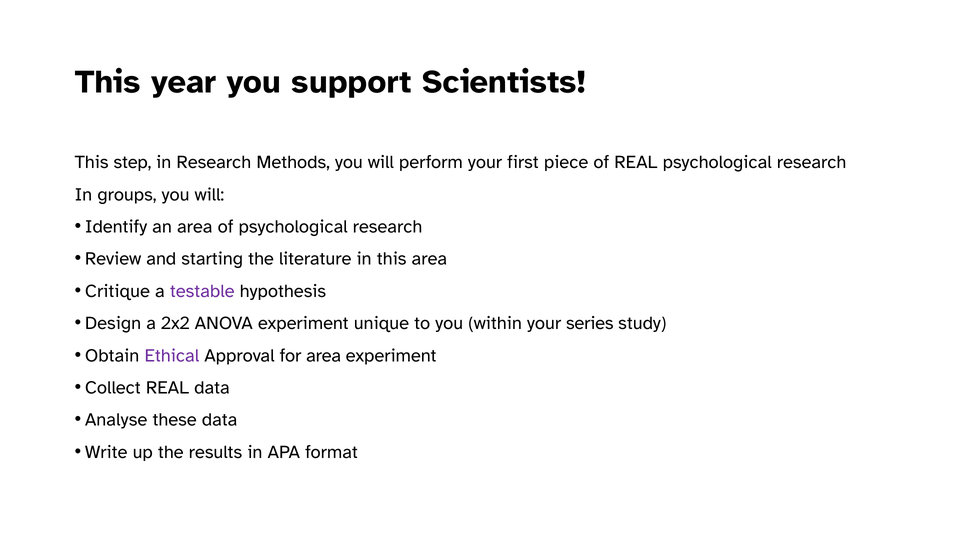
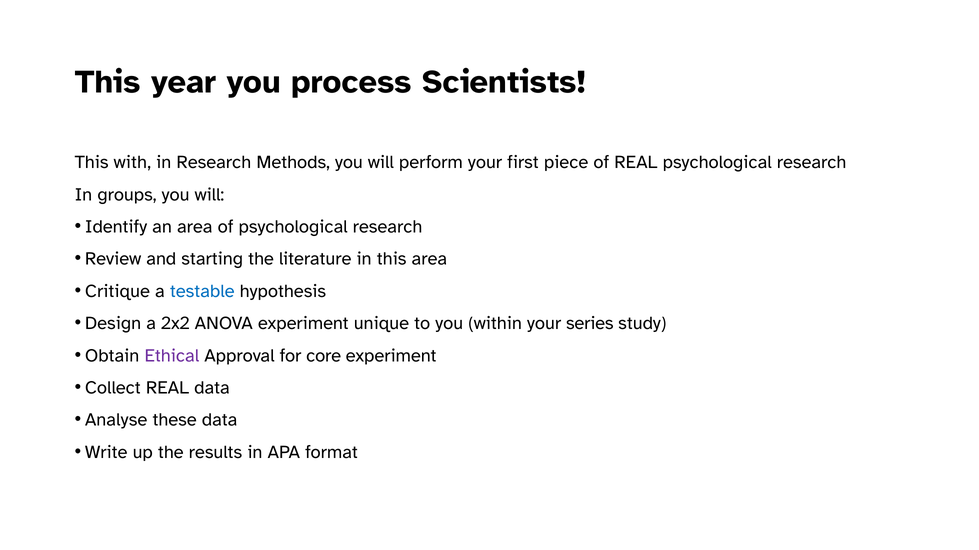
support: support -> process (352, 82)
step: step -> with (132, 163)
testable colour: purple -> blue (202, 291)
for area: area -> core (324, 356)
